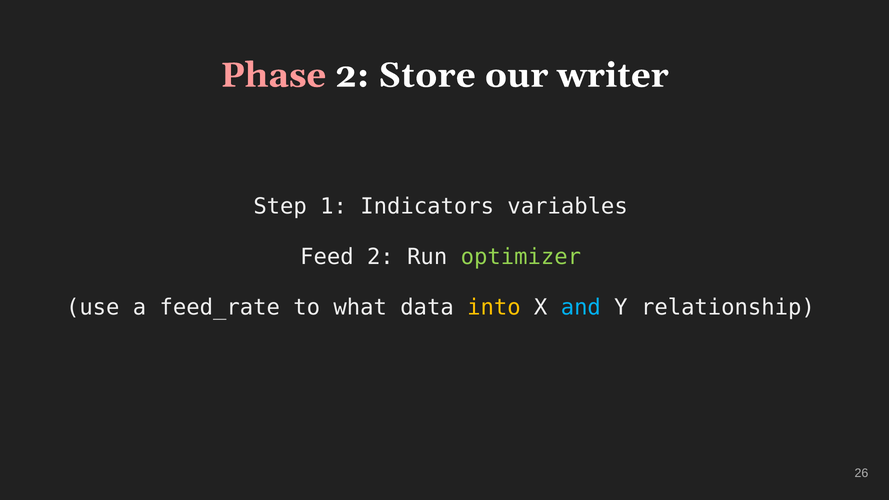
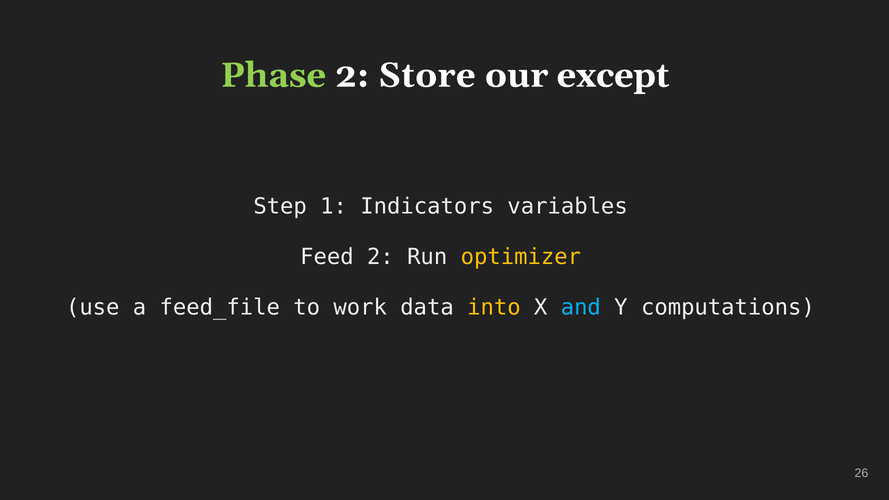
Phase colour: pink -> light green (273, 75)
writer: writer -> except (613, 75)
optimizer colour: light green -> yellow (521, 257)
feed_rate: feed_rate -> feed_file (220, 307)
what: what -> work (360, 307)
relationship: relationship -> computations (728, 307)
